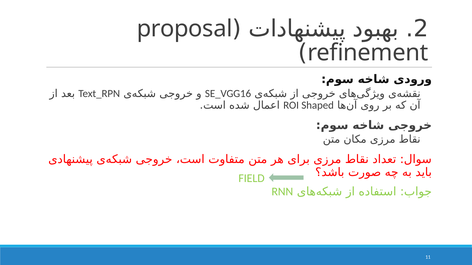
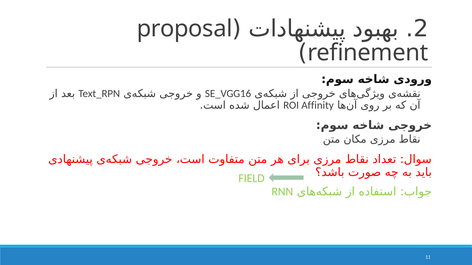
Shaped: Shaped -> Affinity (318, 105)
